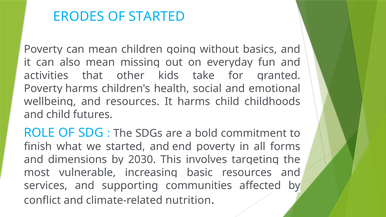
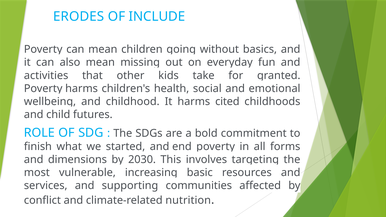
OF STARTED: STARTED -> INCLUDE (157, 17)
resources: resources -> childhood (133, 102)
harms child: child -> cited (227, 102)
